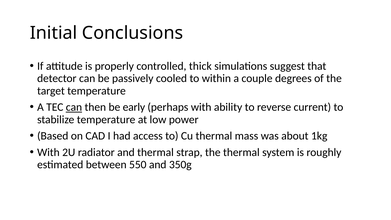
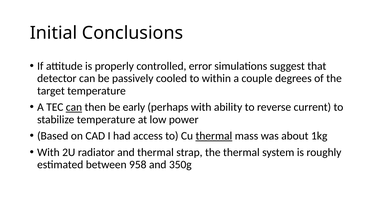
thick: thick -> error (200, 66)
thermal underline: none -> present (214, 136)
550: 550 -> 958 (138, 165)
